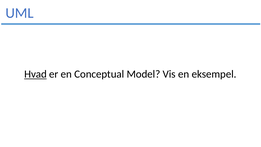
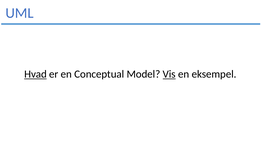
Vis underline: none -> present (169, 74)
